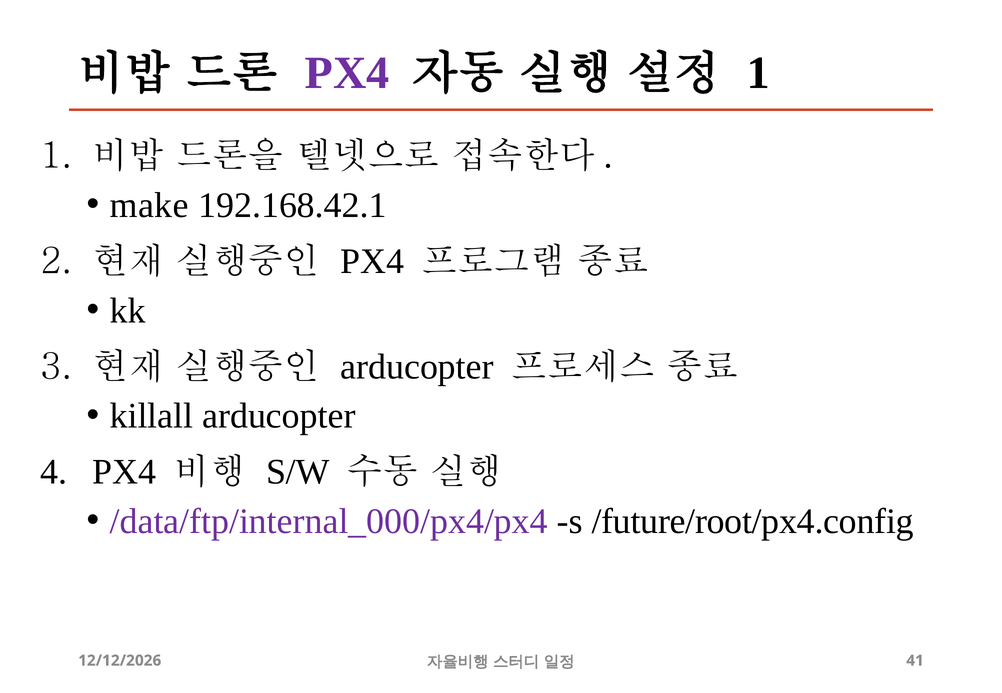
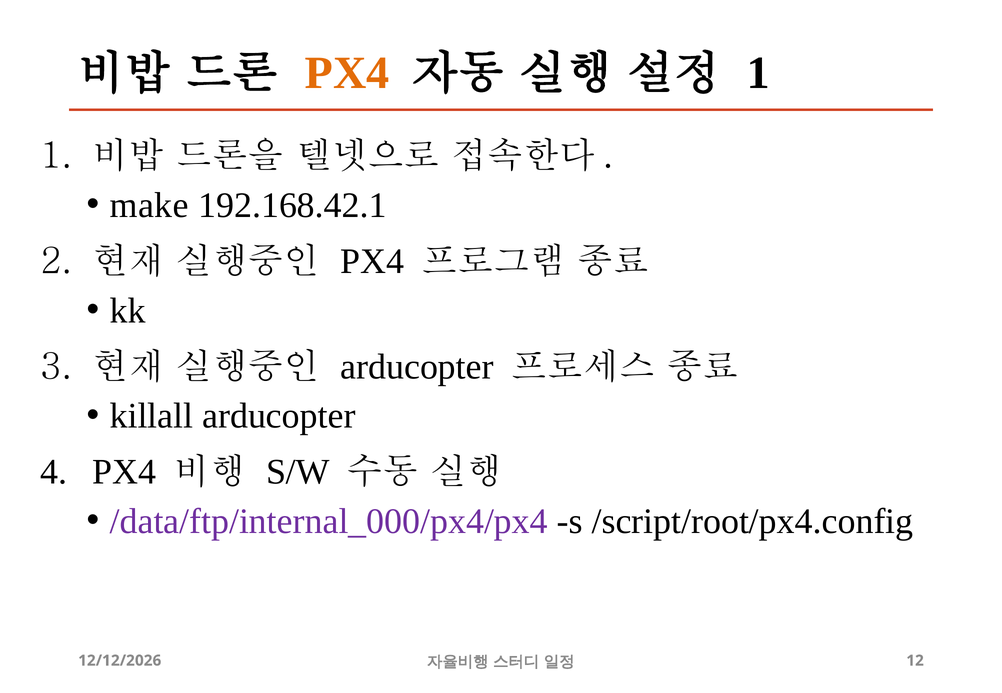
PX4 colour: purple -> orange (347, 73)
/future/root/px4.config: /future/root/px4.config -> /script/root/px4.config (753, 522)
41: 41 -> 12 (915, 661)
